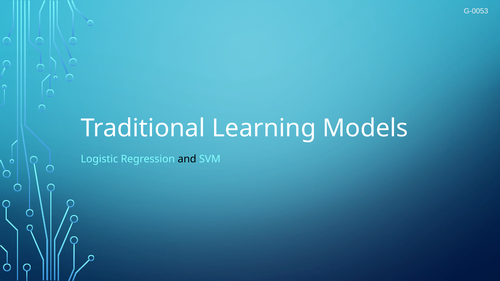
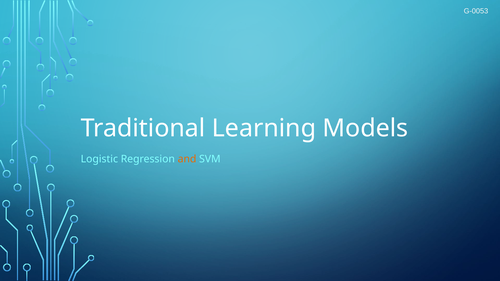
and colour: black -> orange (187, 159)
